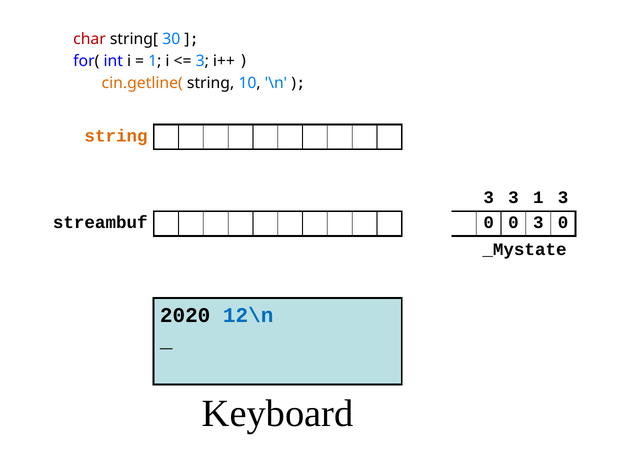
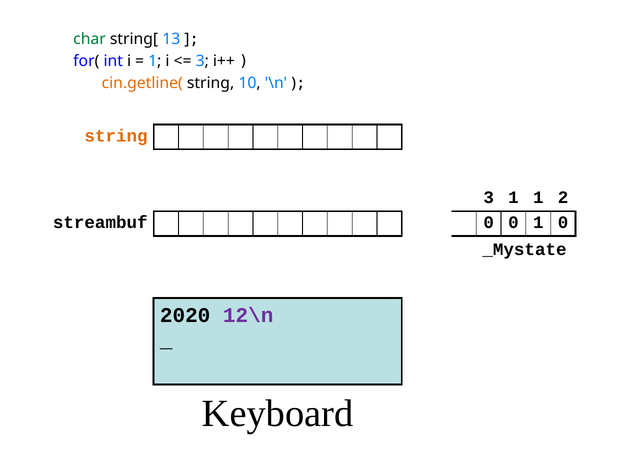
char colour: red -> green (90, 39)
30: 30 -> 13 (171, 39)
3 3: 3 -> 1 (513, 198)
1 3: 3 -> 2 (563, 198)
0 3: 3 -> 1 (538, 223)
12\n colour: blue -> purple (248, 315)
